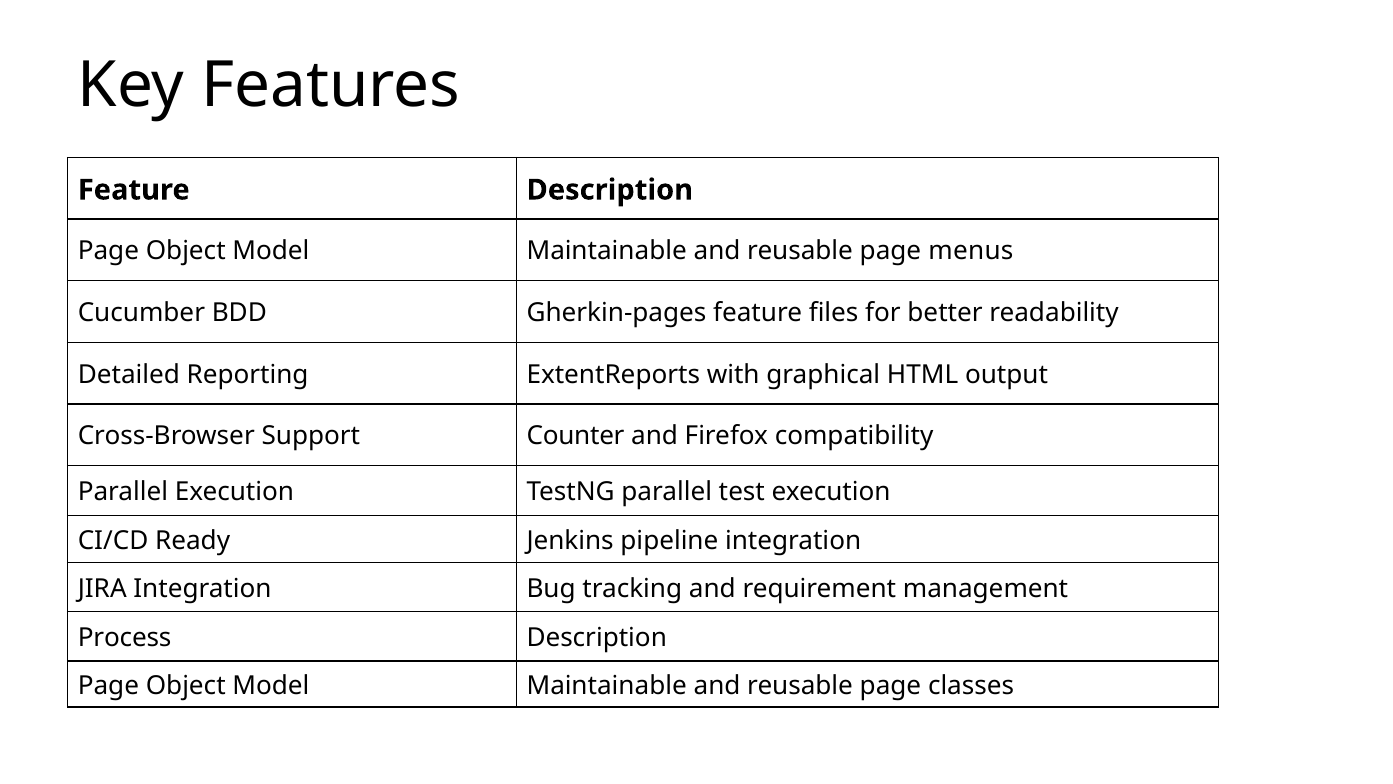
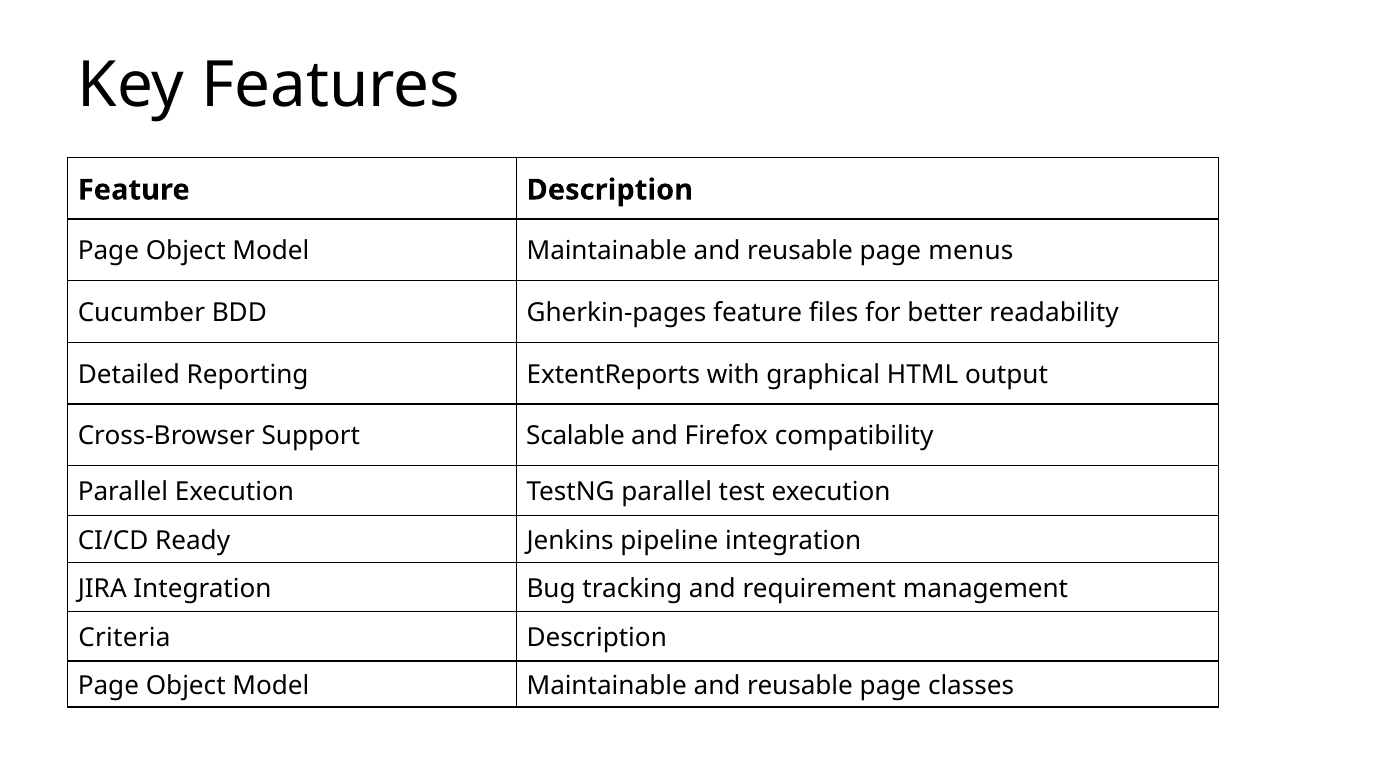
Counter: Counter -> Scalable (576, 436)
Process: Process -> Criteria (124, 637)
